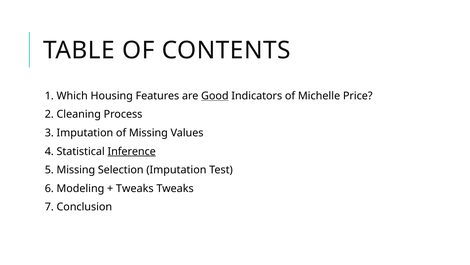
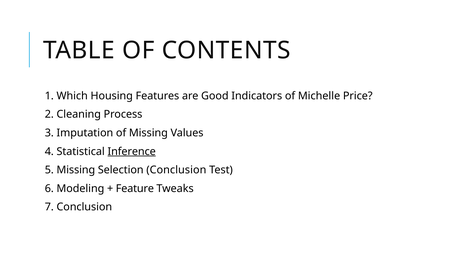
Good underline: present -> none (215, 96)
Selection Imputation: Imputation -> Conclusion (176, 170)
Tweaks: Tweaks -> Feature (135, 188)
